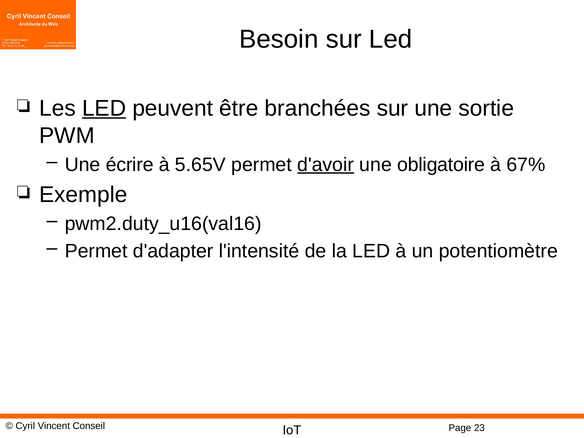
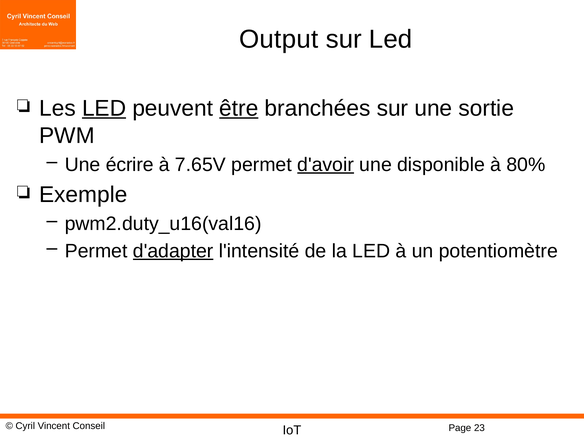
Besoin: Besoin -> Output (279, 39)
être underline: none -> present (239, 108)
5.65V: 5.65V -> 7.65V (200, 165)
obligatoire: obligatoire -> disponible (441, 165)
67%: 67% -> 80% (526, 165)
d'adapter underline: none -> present (173, 251)
